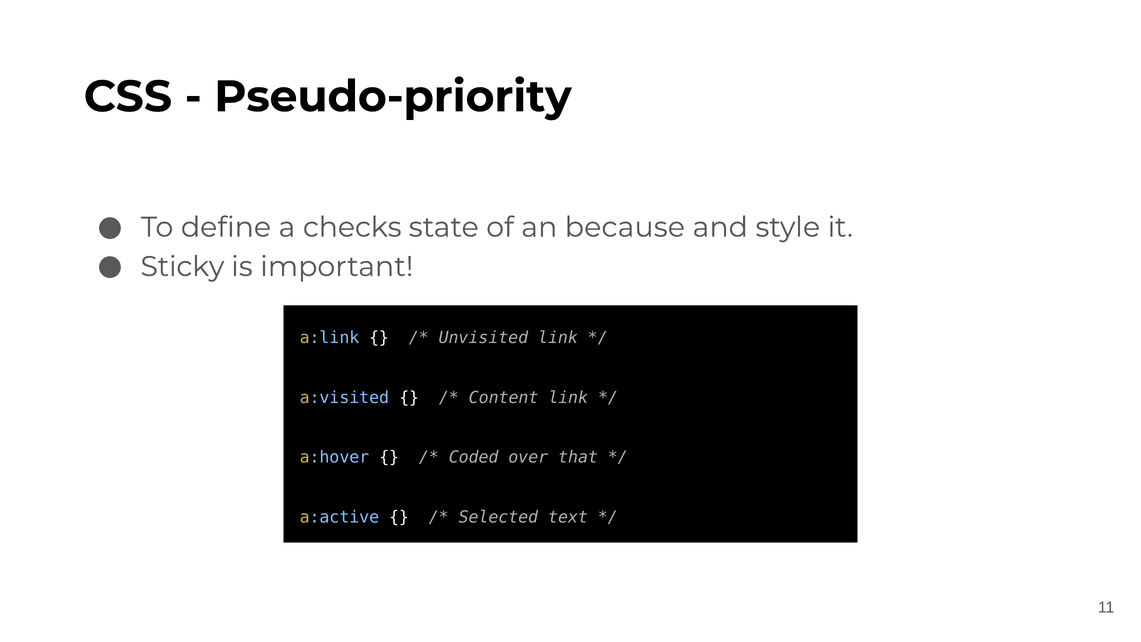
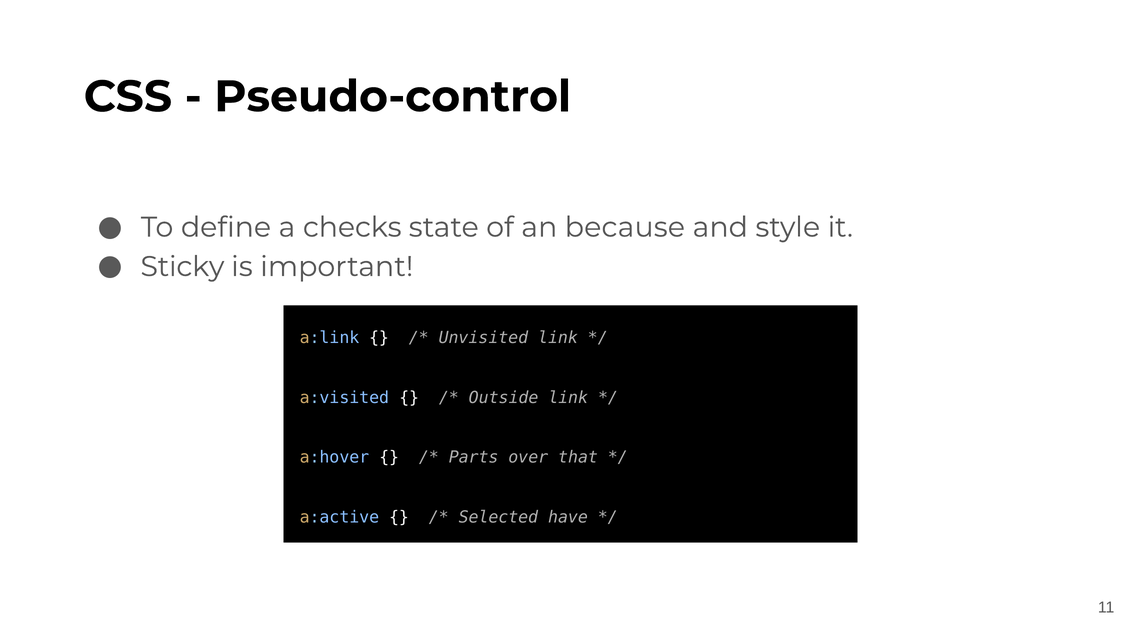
Pseudo-priority: Pseudo-priority -> Pseudo-control (393, 97)
Content: Content -> Outside (504, 398)
Coded: Coded -> Parts (474, 457)
text: text -> have (568, 517)
